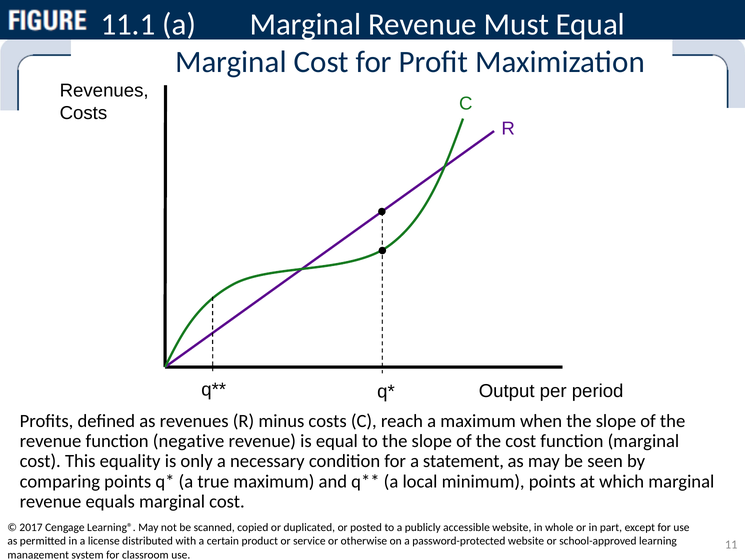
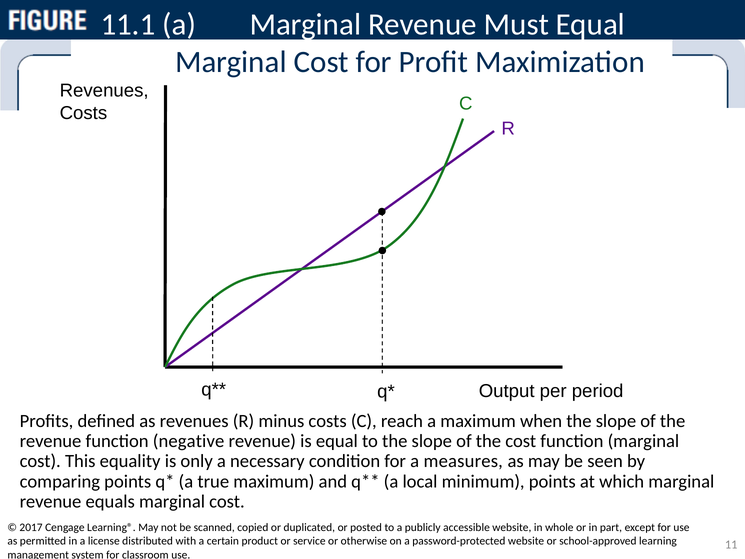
statement: statement -> measures (463, 461)
